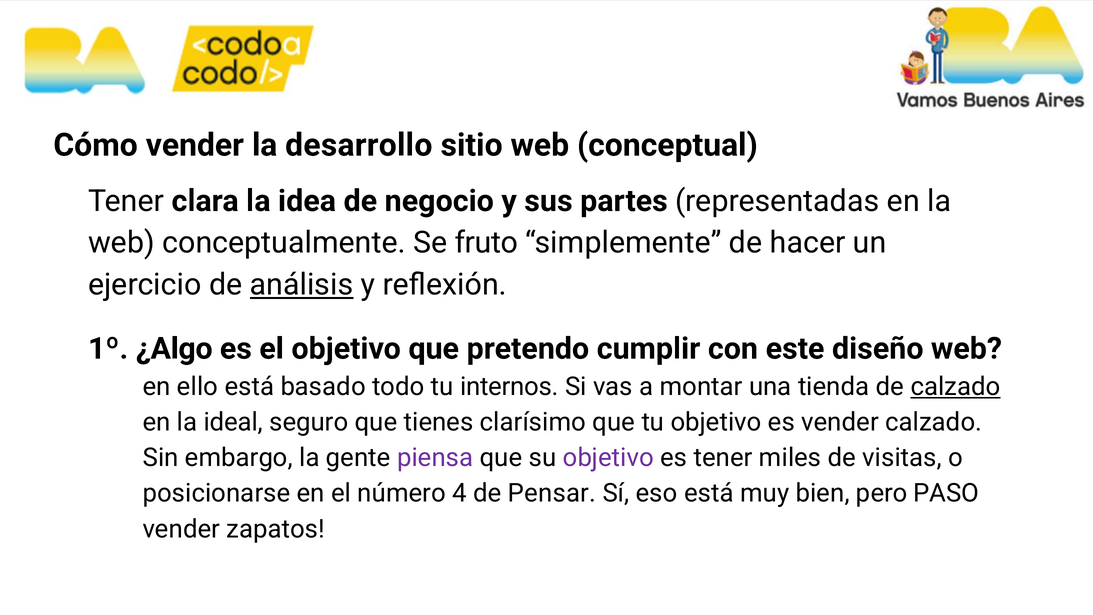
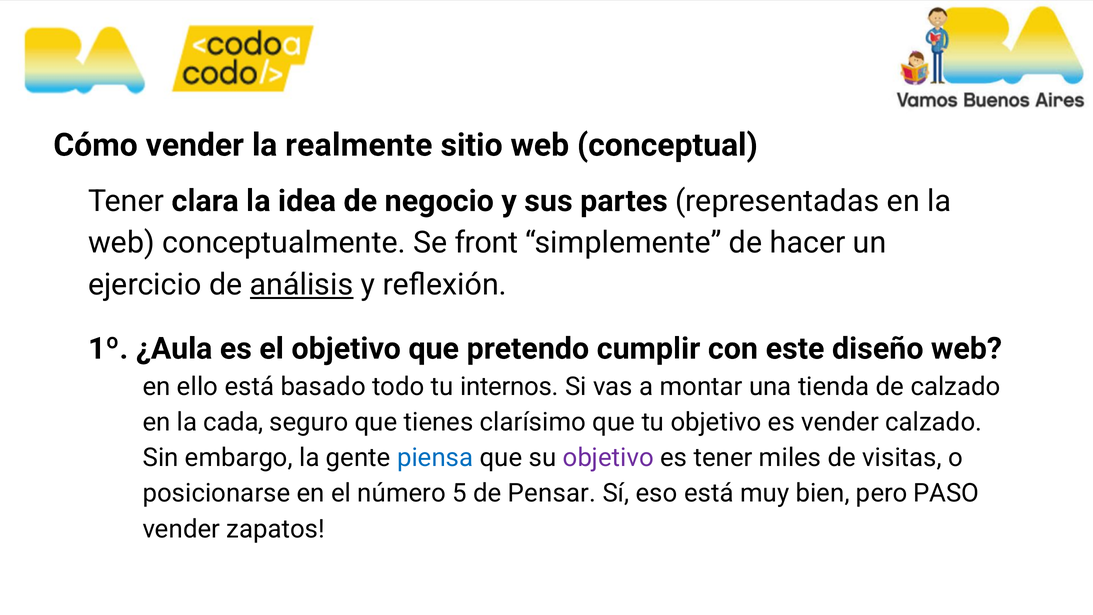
desarrollo: desarrollo -> realmente (359, 145)
fruto: fruto -> front (486, 243)
¿Algo: ¿Algo -> ¿Aula (174, 349)
calzado underline: present -> none (955, 387)
ideal: ideal -> cada (233, 422)
piensa colour: purple -> blue (435, 458)
4: 4 -> 5 (459, 493)
